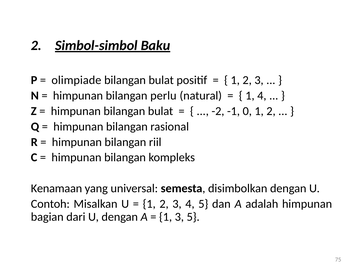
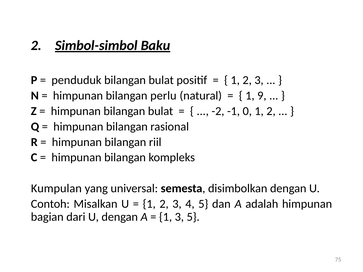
olimpiade: olimpiade -> penduduk (76, 80)
1 4: 4 -> 9 (262, 96)
Kenamaan: Kenamaan -> Kumpulan (56, 189)
